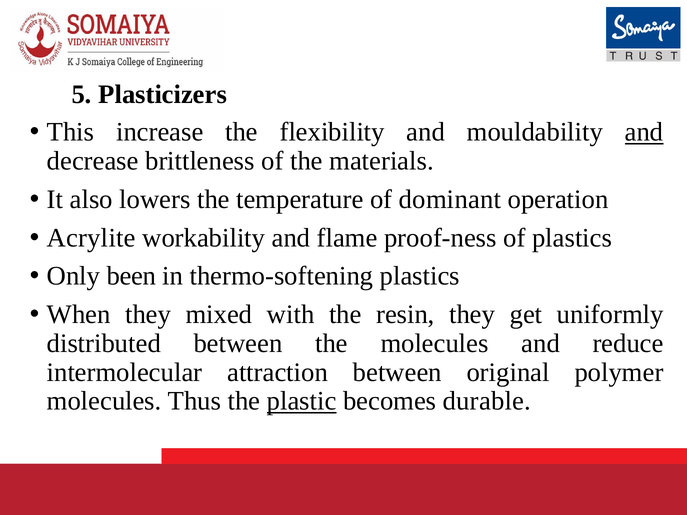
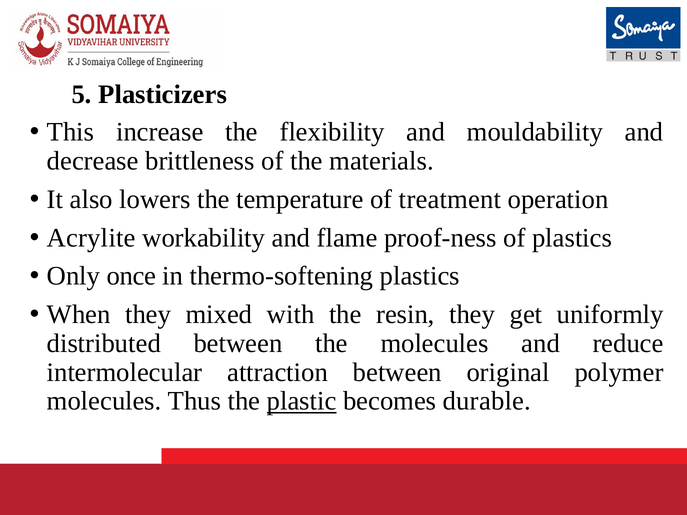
and underline: present -> none (644, 132)
dominant: dominant -> treatment (450, 199)
been: been -> once (131, 276)
